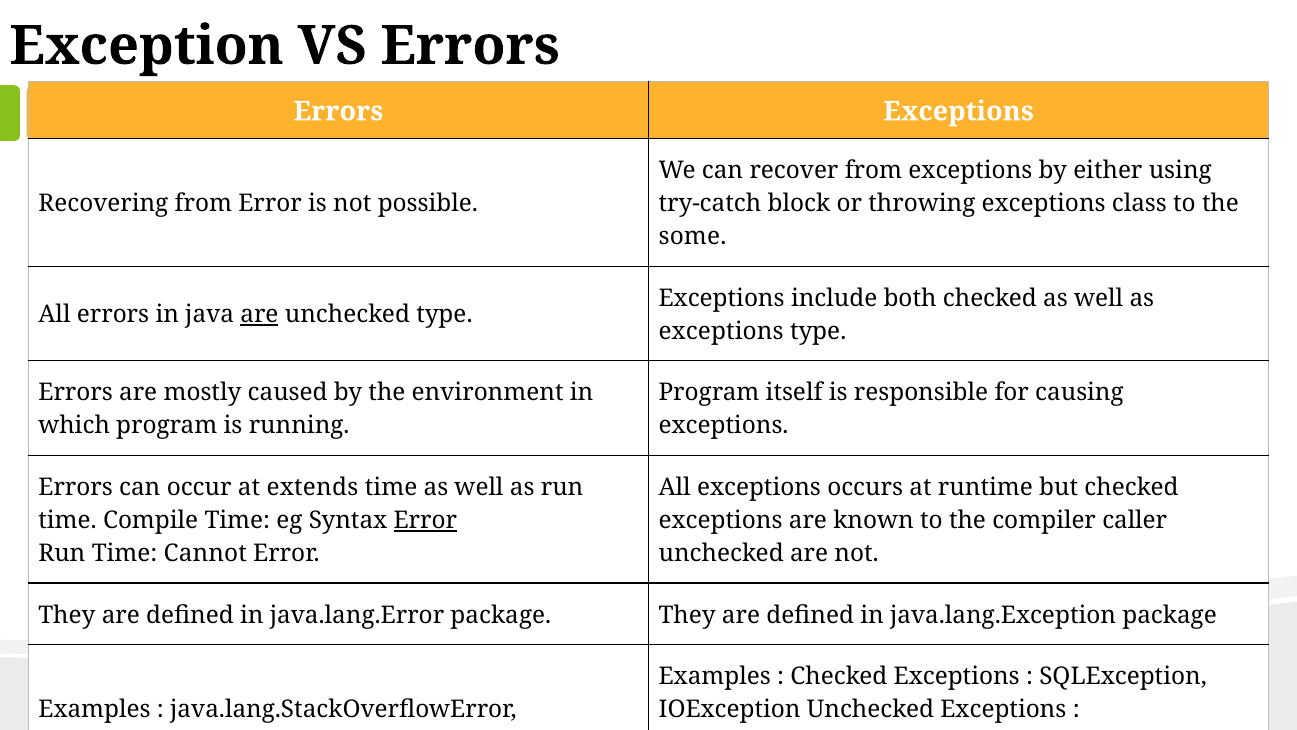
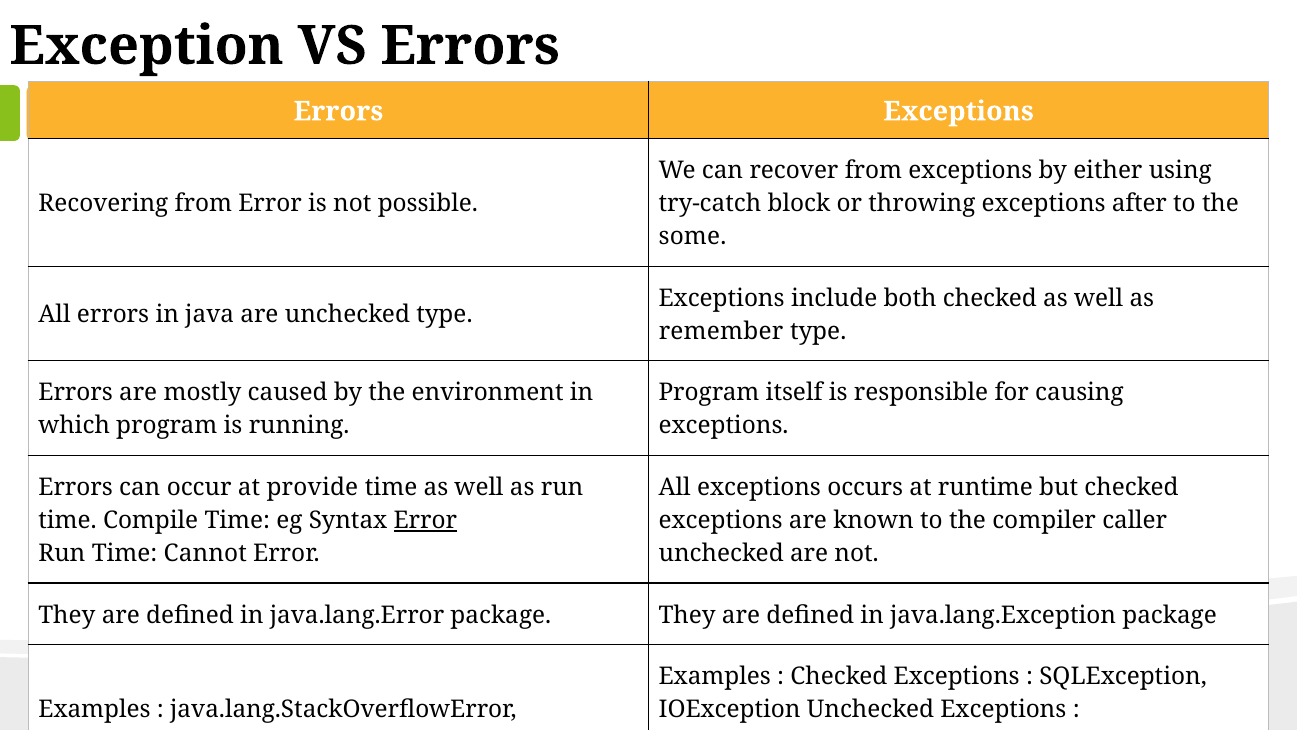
class: class -> after (1139, 204)
are underline: present -> none (259, 315)
exceptions: exceptions -> remember (721, 331)
extends: extends -> provide (312, 487)
